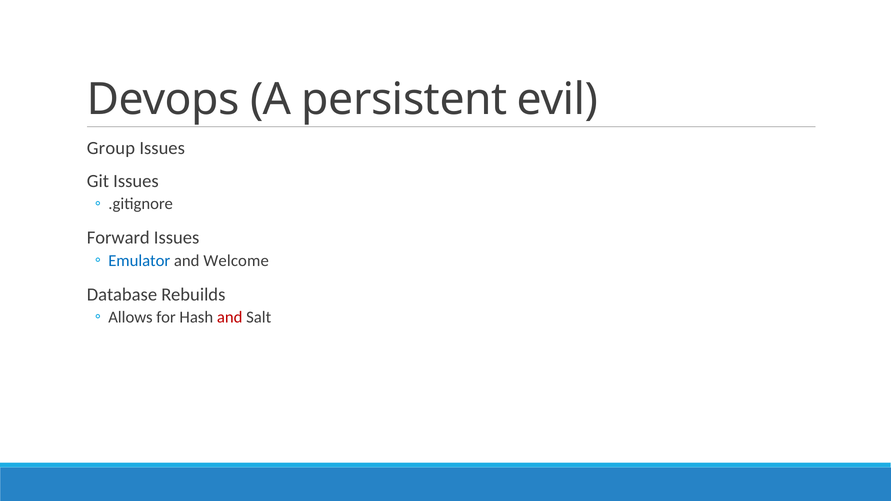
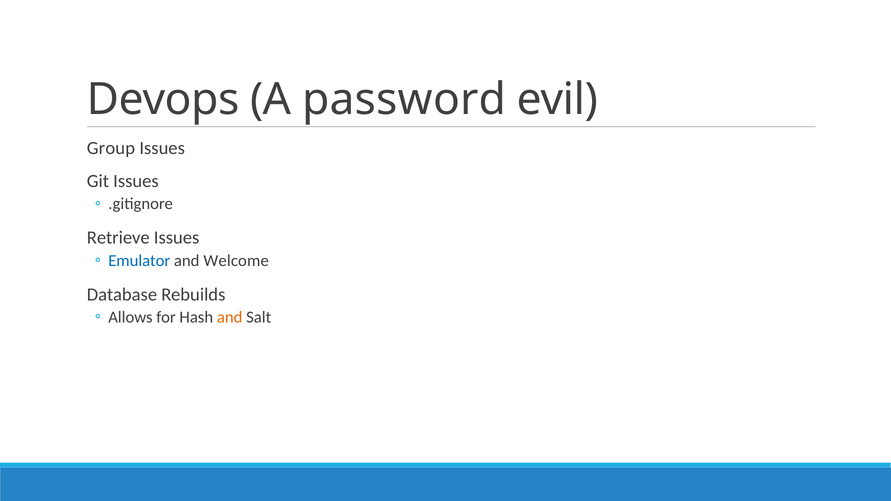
persistent: persistent -> password (404, 100)
Forward: Forward -> Retrieve (118, 238)
and colour: red -> orange (230, 317)
